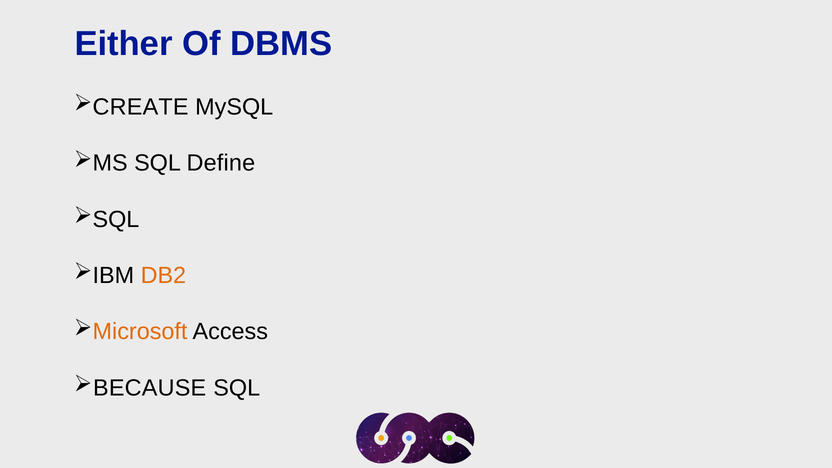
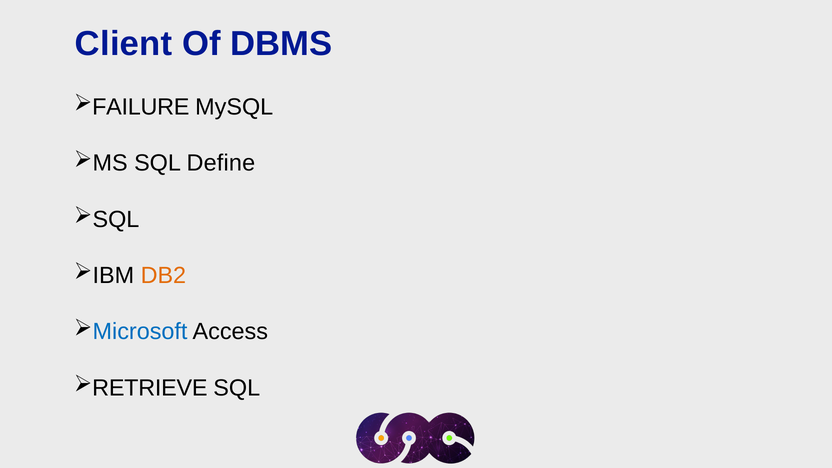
Either: Either -> Client (124, 44)
CREATE: CREATE -> FAILURE (141, 107)
Microsoft colour: orange -> blue (140, 332)
BECAUSE: BECAUSE -> RETRIEVE (150, 388)
